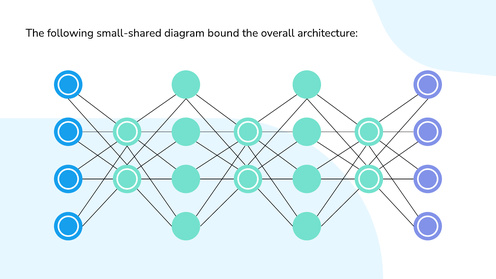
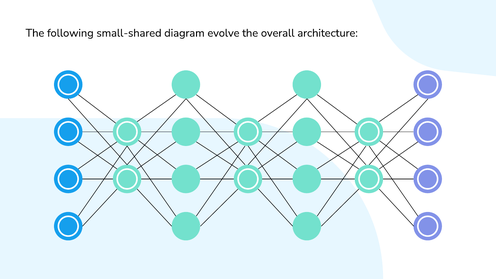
bound: bound -> evolve (223, 33)
